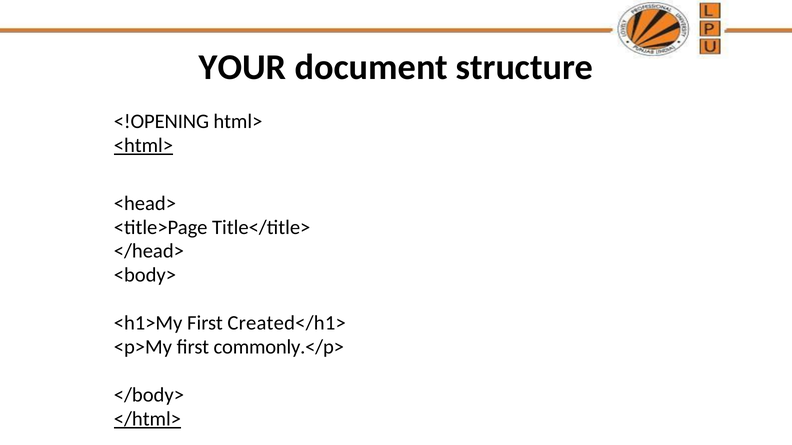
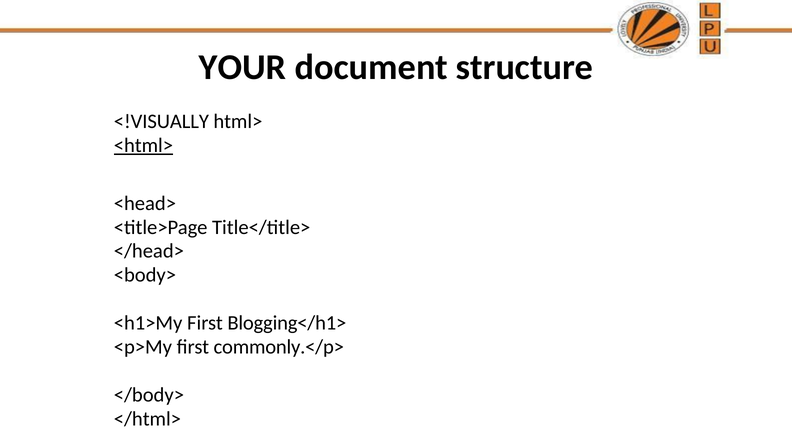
<!OPENING: <!OPENING -> <!VISUALLY (161, 122)
Created</h1>: Created</h1> -> Blogging</h1> (287, 323)
</html> underline: present -> none (147, 419)
